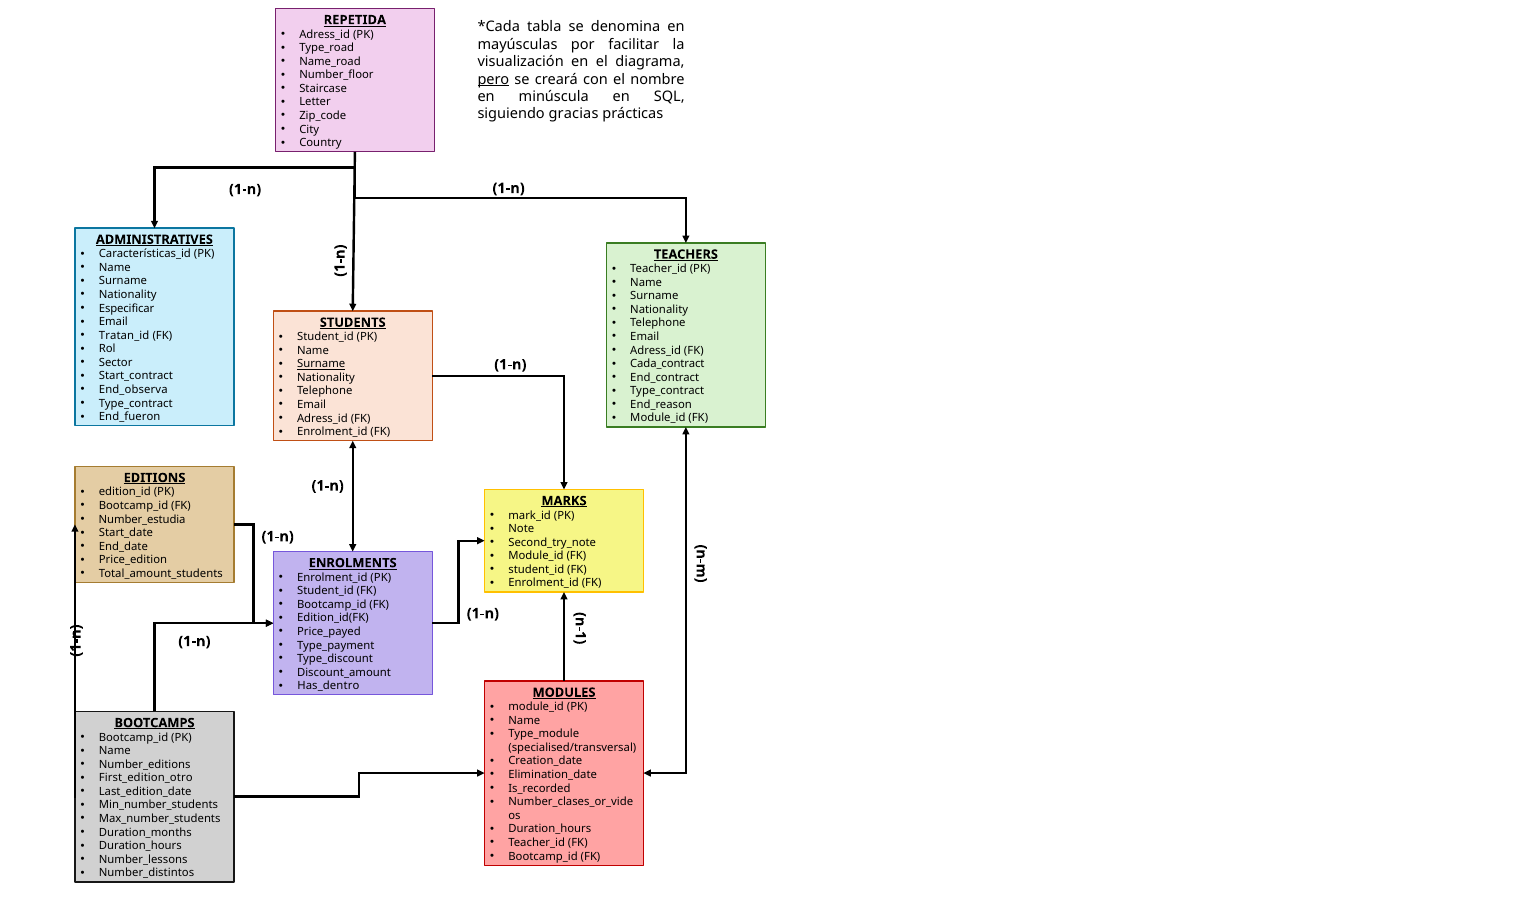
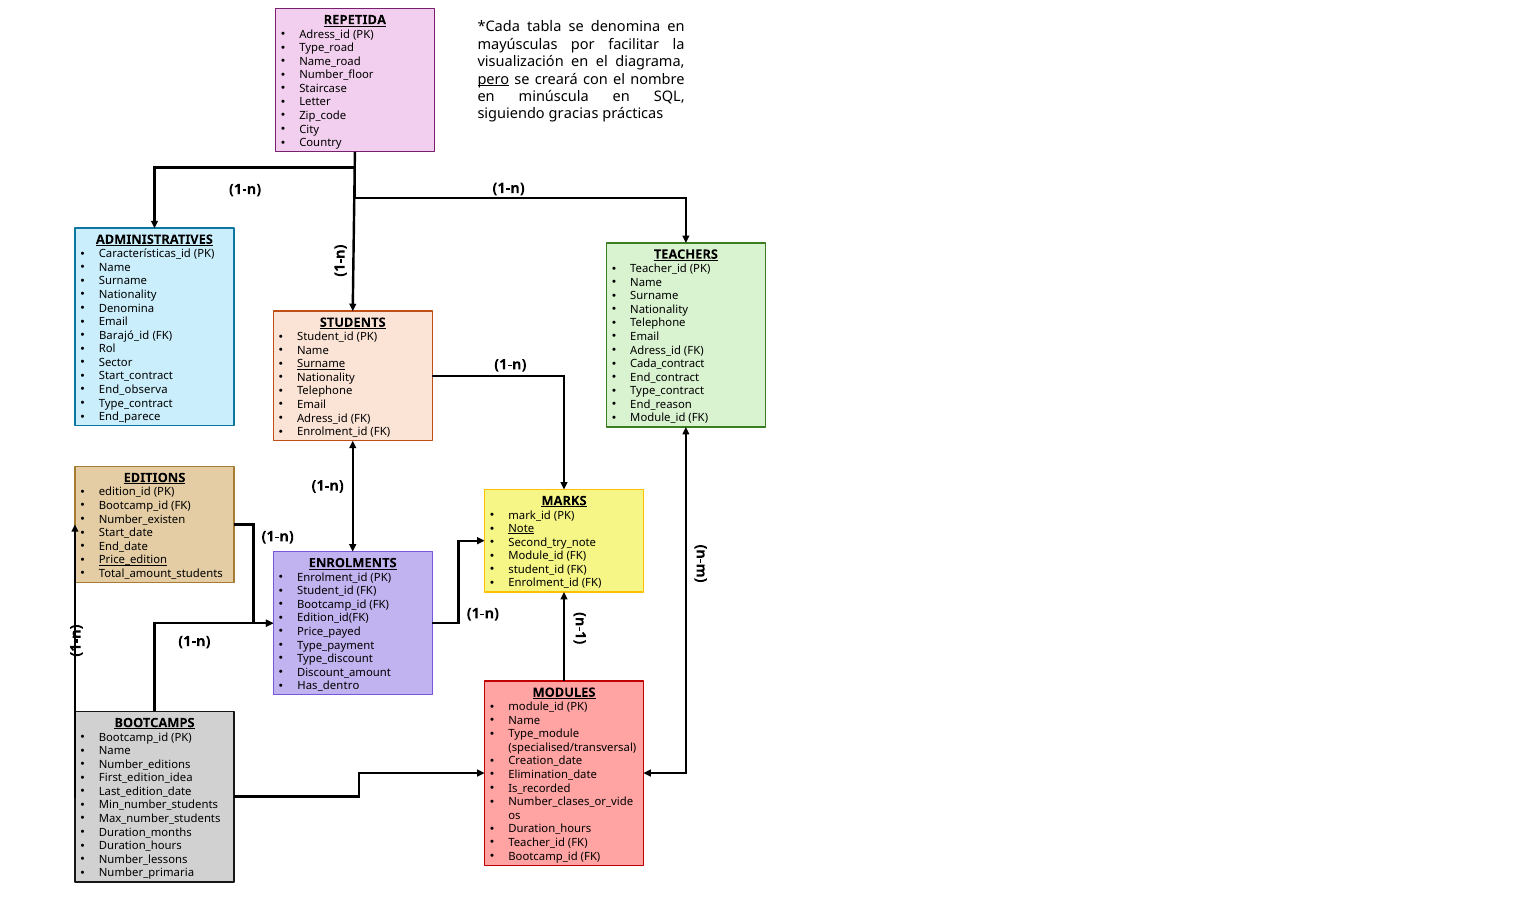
Especificar: Especificar -> Denomina (127, 308)
Tratan_id: Tratan_id -> Barajó_id (124, 335)
End_fueron: End_fueron -> End_parece (130, 417)
Number_estudia: Number_estudia -> Number_existen (142, 519)
Note underline: none -> present (521, 529)
Price_edition underline: none -> present (133, 560)
First_edition_otro: First_edition_otro -> First_edition_idea (146, 778)
Number_distintos: Number_distintos -> Number_primaria (147, 873)
